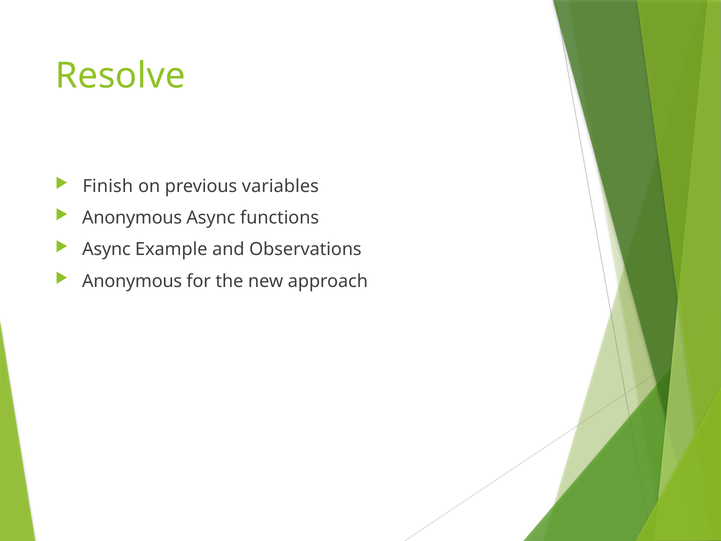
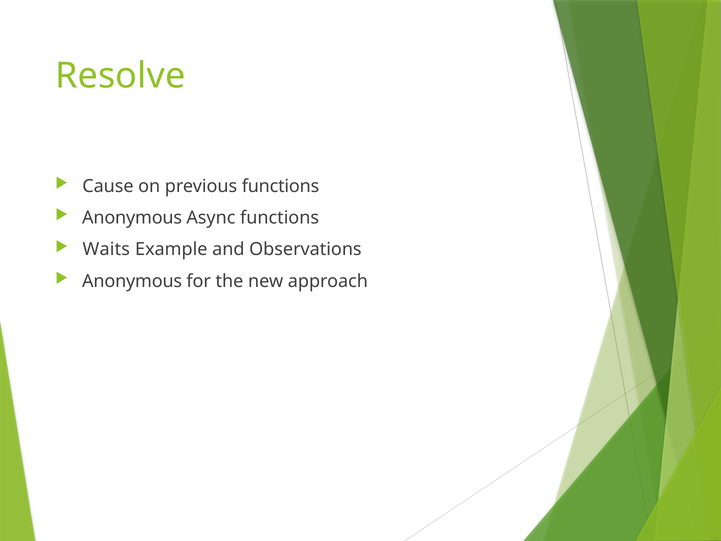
Finish: Finish -> Cause (108, 186)
previous variables: variables -> functions (281, 186)
Async: Async -> Waits (106, 249)
